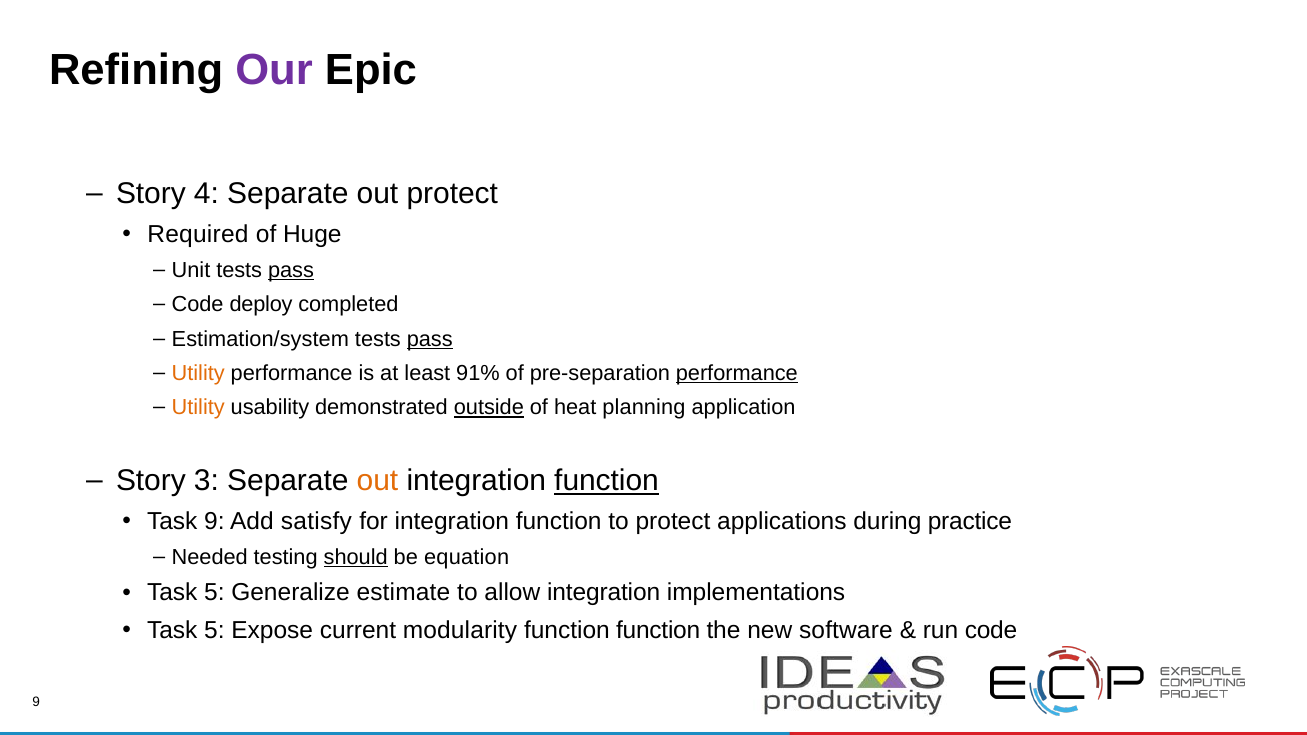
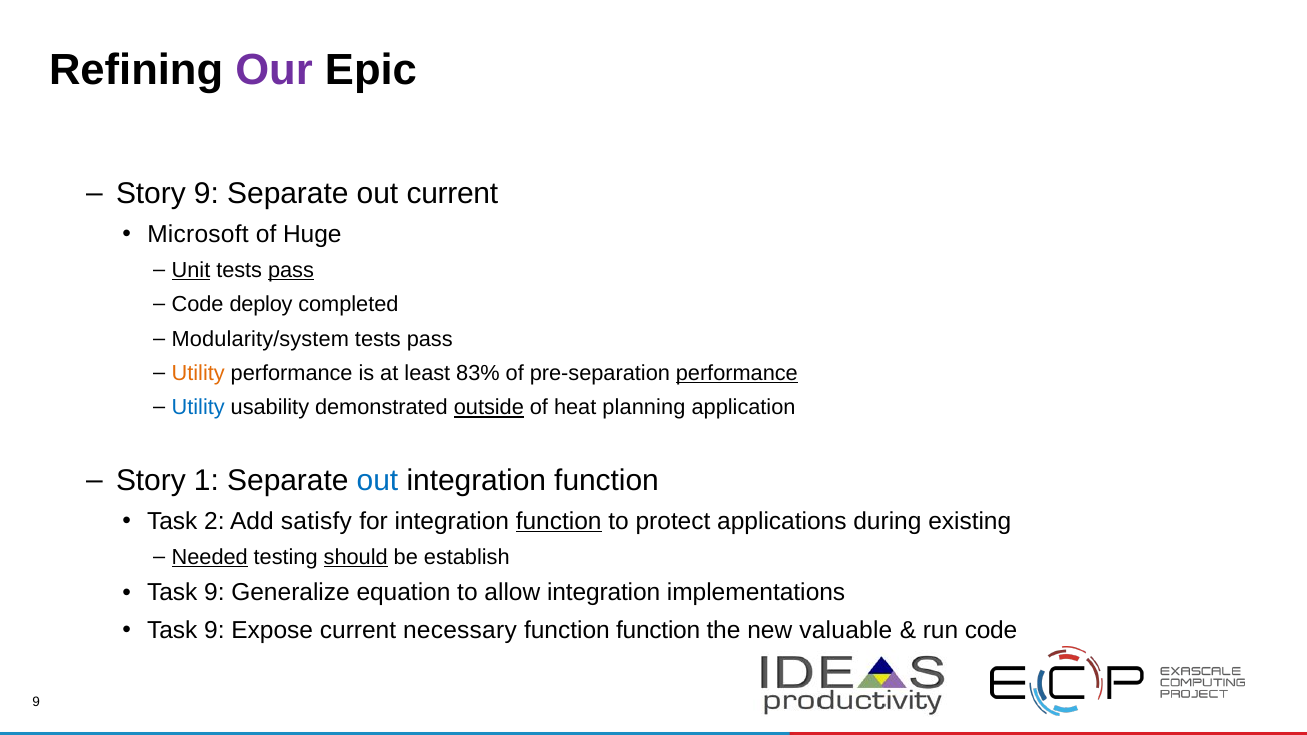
Story 4: 4 -> 9 (206, 194)
out protect: protect -> current (452, 194)
Required: Required -> Microsoft (198, 234)
Unit underline: none -> present (191, 270)
Estimation/system: Estimation/system -> Modularity/system (260, 339)
pass underline: present -> none (430, 339)
91%: 91% -> 83% (478, 374)
Utility colour: orange -> blue (198, 408)
3: 3 -> 1 (206, 481)
out colour: orange -> blue (377, 481)
function underline: present -> none (607, 481)
Task 9: 9 -> 2 (214, 521)
function underline: none -> present (559, 521)
practice: practice -> existing (970, 521)
Needed underline: none -> present (210, 557)
equation: equation -> establish (467, 557)
5: 5 -> 9 (214, 593)
estimate: estimate -> equation (403, 593)
5: 5 -> 9 (214, 631)
modularity: modularity -> necessary (460, 631)
software: software -> valuable (846, 631)
